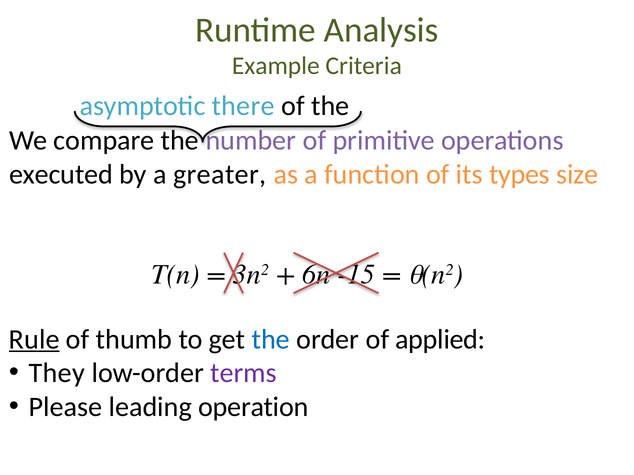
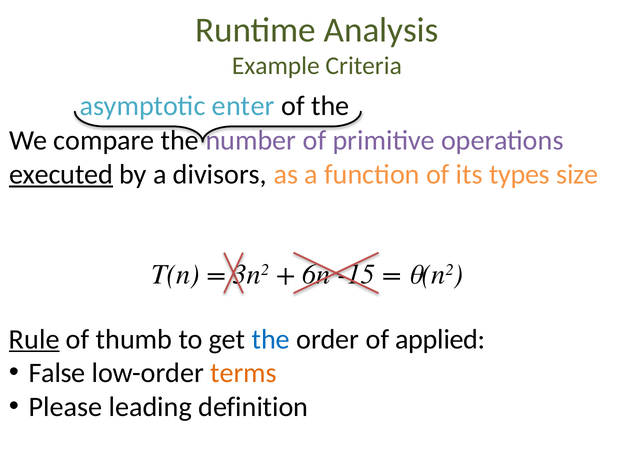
there: there -> enter (243, 106)
executed underline: none -> present (61, 175)
greater: greater -> divisors (220, 175)
They: They -> False (57, 373)
terms colour: purple -> orange (244, 373)
operation: operation -> definition (253, 407)
